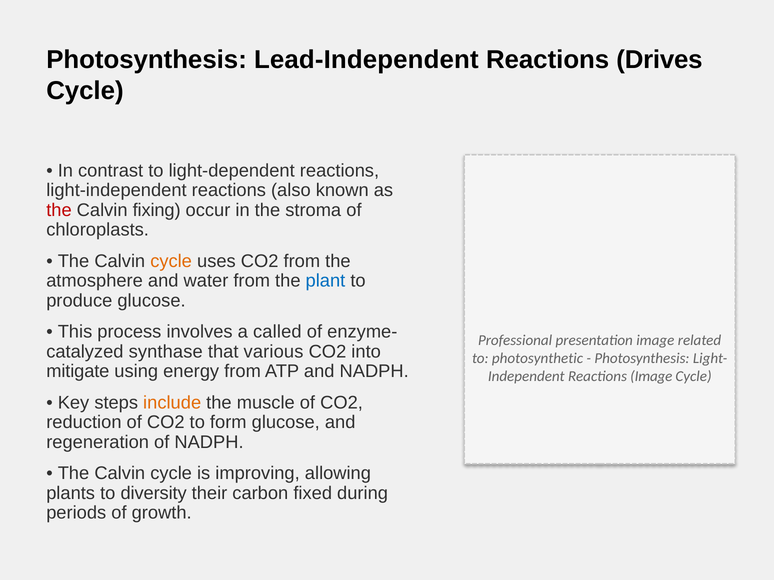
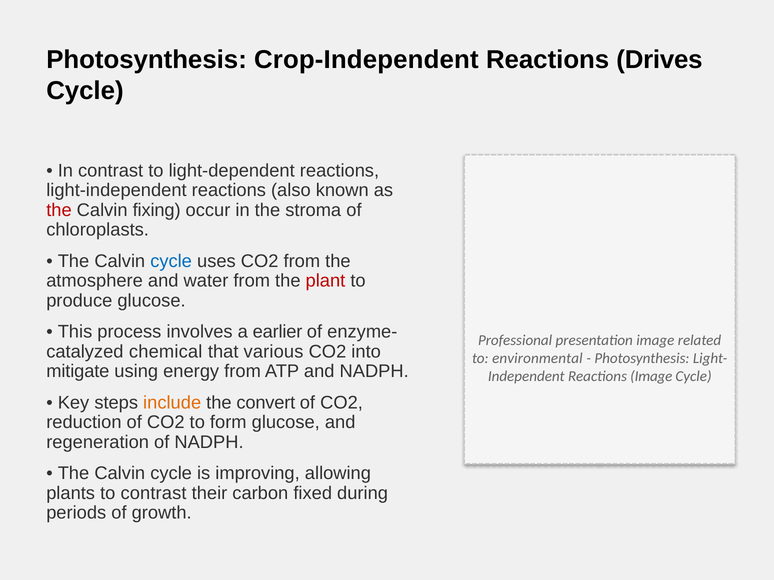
Lead-Independent: Lead-Independent -> Crop-Independent (366, 60)
cycle colour: orange -> blue (171, 261)
plant colour: blue -> red (325, 281)
called: called -> earlier (278, 332)
synthase: synthase -> chemical (166, 352)
photosynthetic: photosynthetic -> environmental (537, 359)
muscle: muscle -> convert (266, 403)
to diversity: diversity -> contrast (153, 494)
